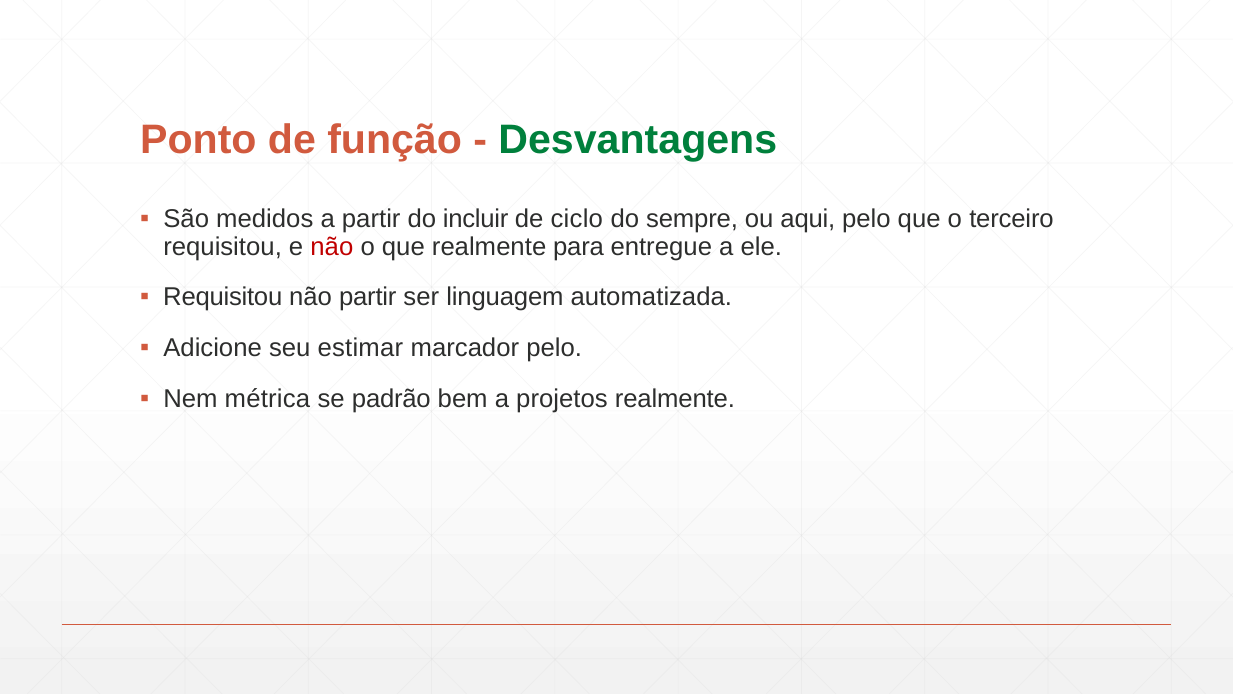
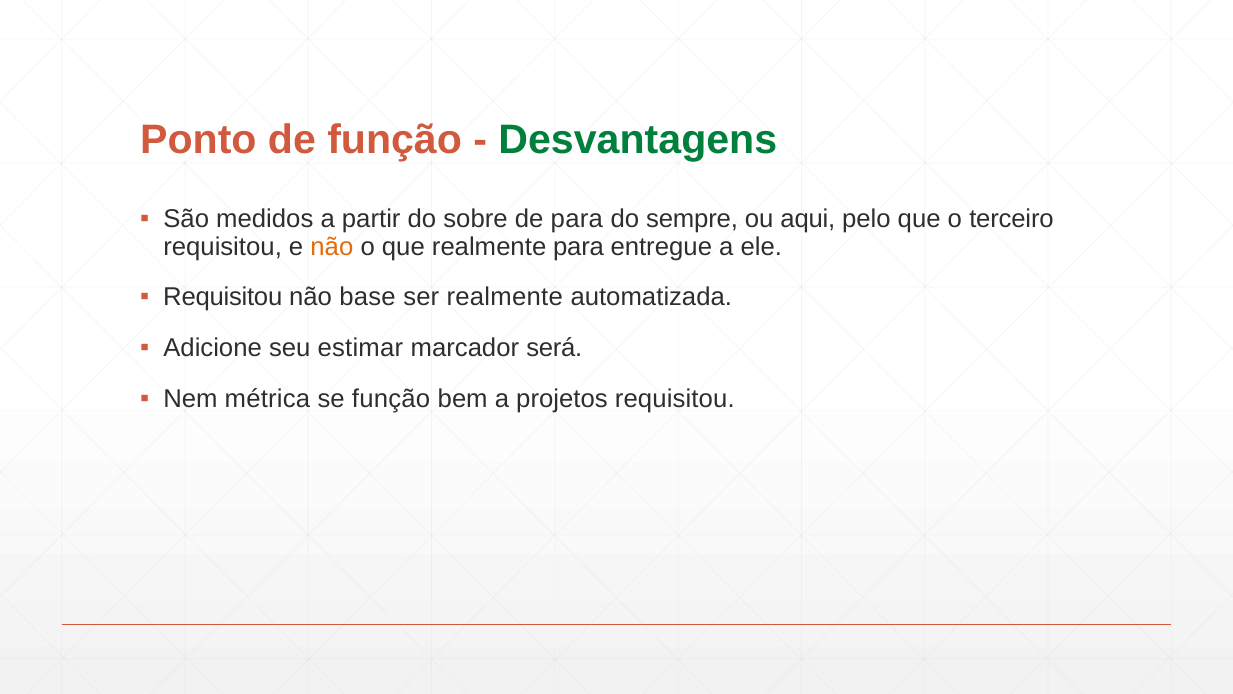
incluir: incluir -> sobre (476, 219)
de ciclo: ciclo -> para (577, 219)
não colour: red -> orange (332, 246)
não partir: partir -> base (368, 297)
ser linguagem: linguagem -> realmente (505, 297)
marcador pelo: pelo -> será (554, 348)
se padrão: padrão -> função (391, 399)
projetos realmente: realmente -> requisitou (675, 399)
